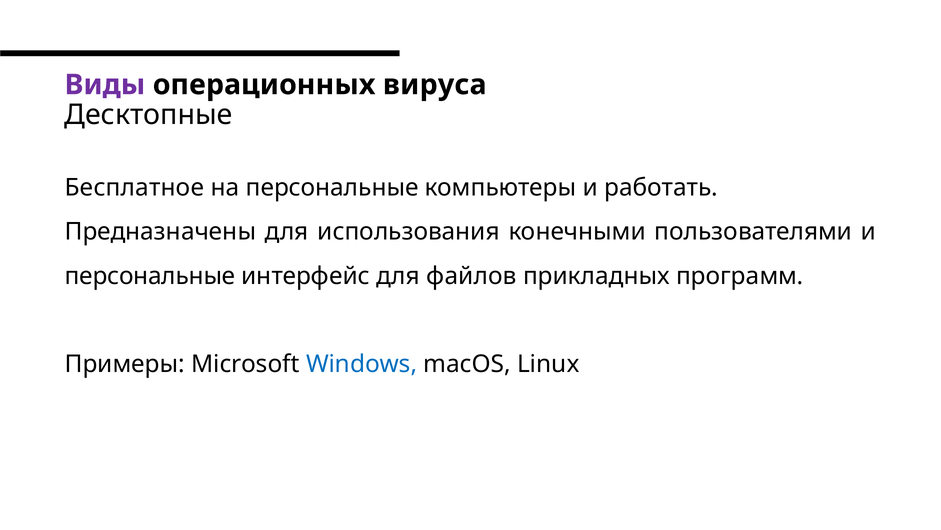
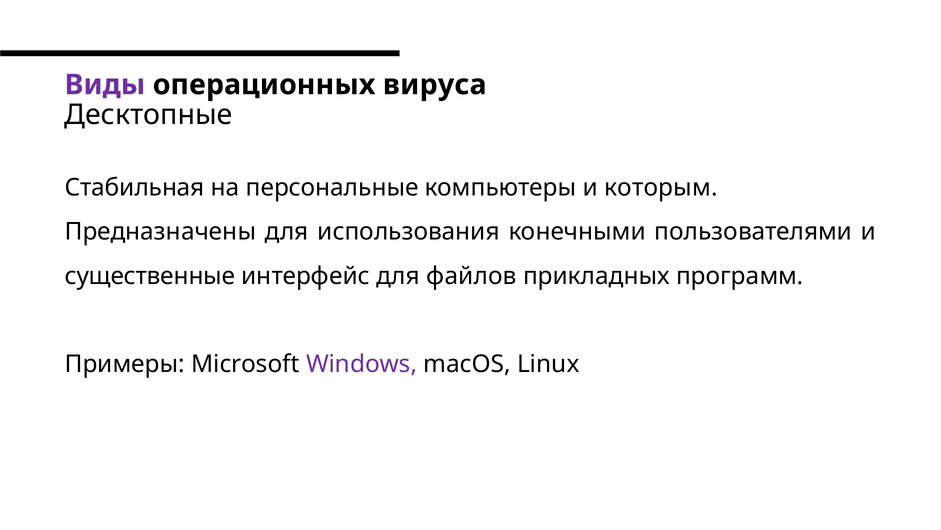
Бесплатное: Бесплатное -> Стабильная (135, 188)
работать: работать -> которым (661, 188)
персональные: персональные -> существенные (150, 276)
Windows colour: blue -> purple (362, 364)
